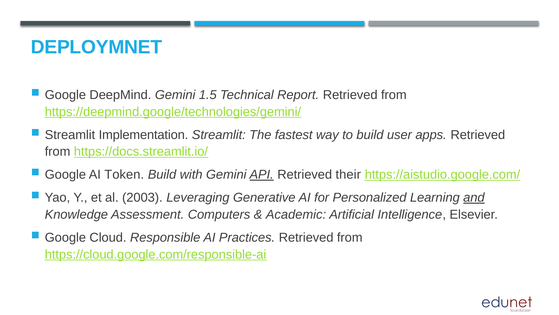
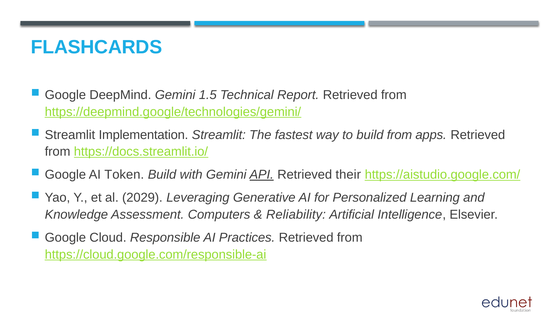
DEPLOYMNET: DEPLOYMNET -> FLASHCARDS (96, 47)
build user: user -> from (400, 135)
2003: 2003 -> 2029 (142, 197)
and underline: present -> none (474, 197)
Academic: Academic -> Reliability (296, 214)
